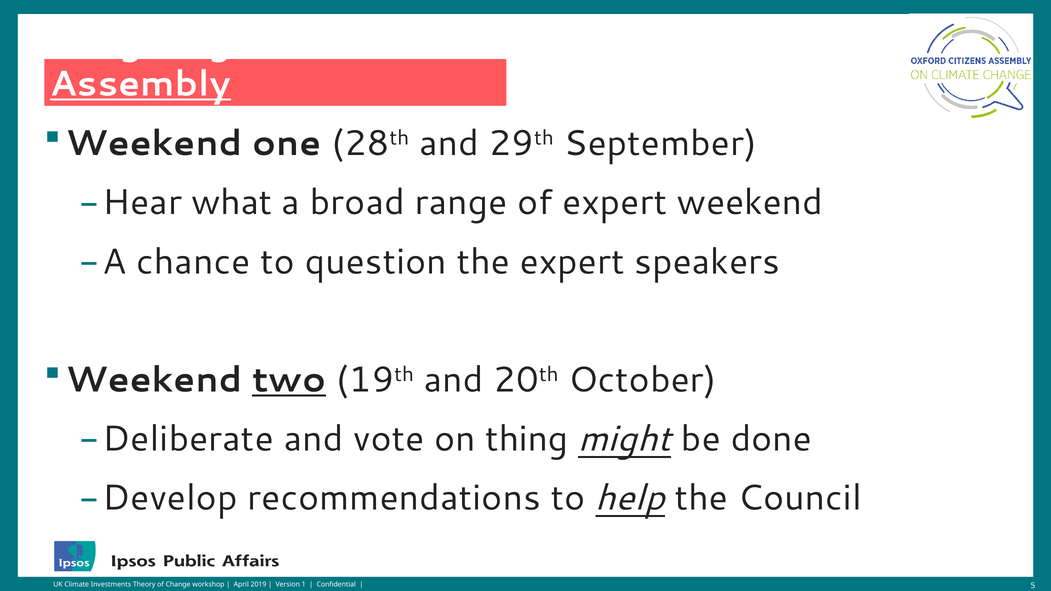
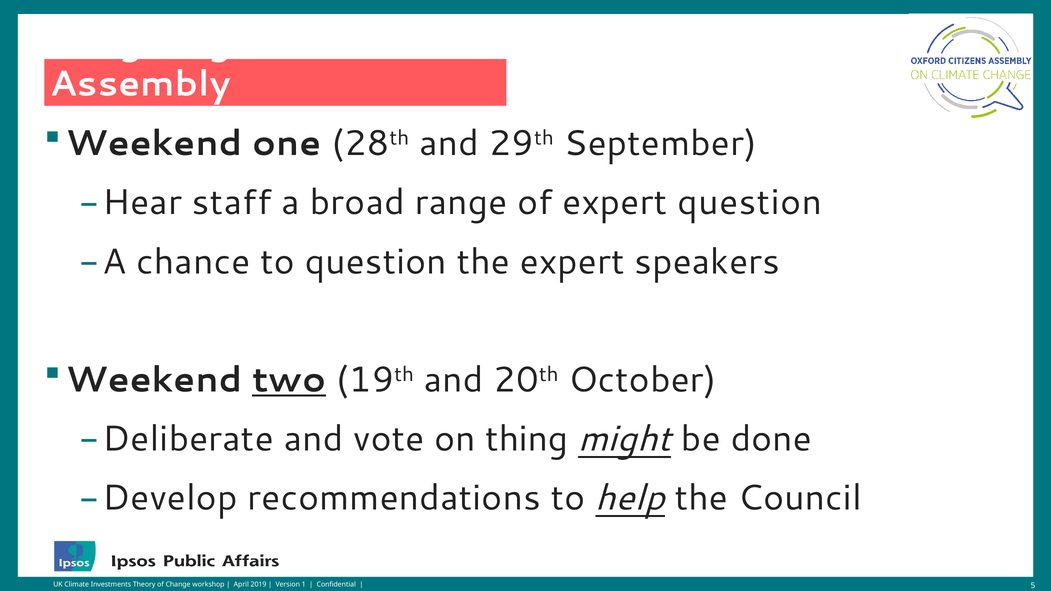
Assembly underline: present -> none (140, 84)
what: what -> staff (232, 203)
expert weekend: weekend -> question (750, 203)
